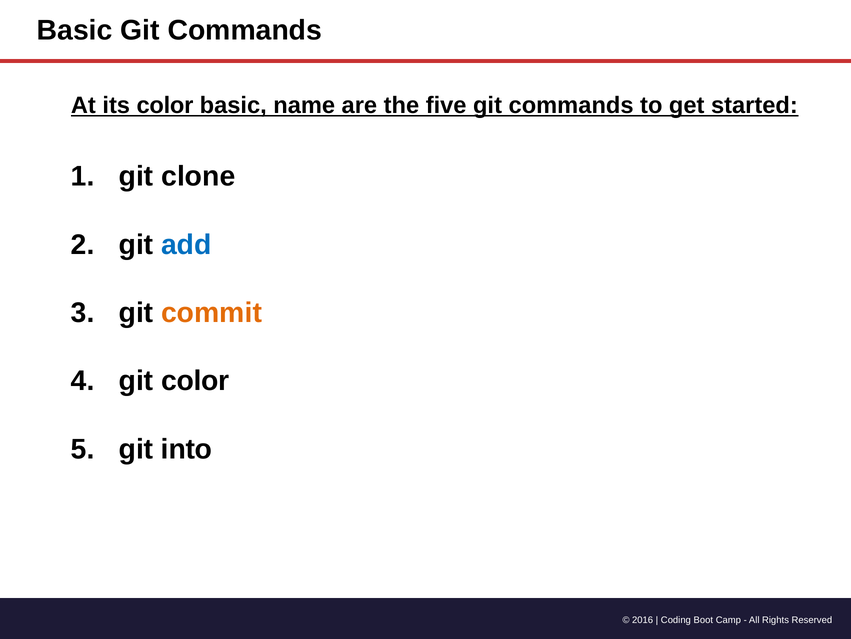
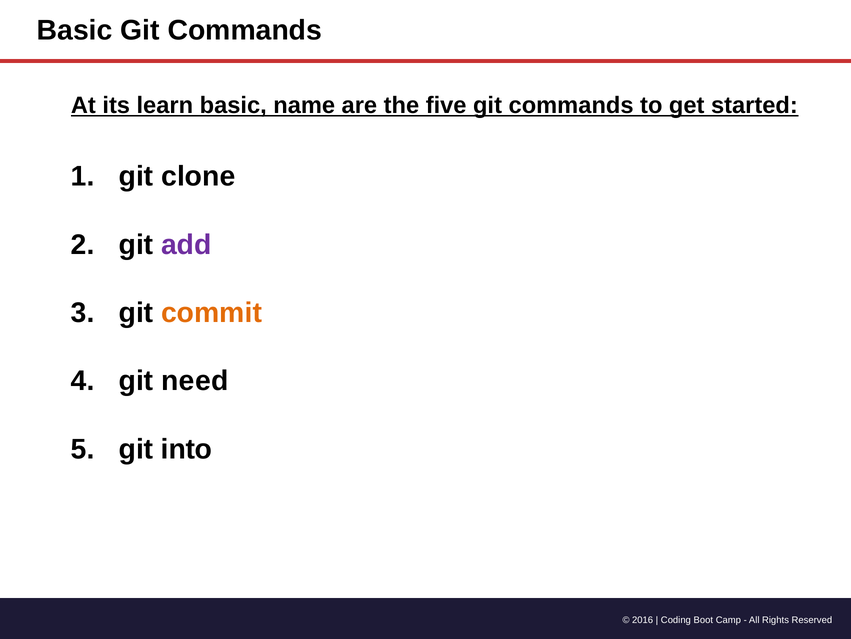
its color: color -> learn (165, 105)
add colour: blue -> purple (186, 244)
git color: color -> need (195, 381)
